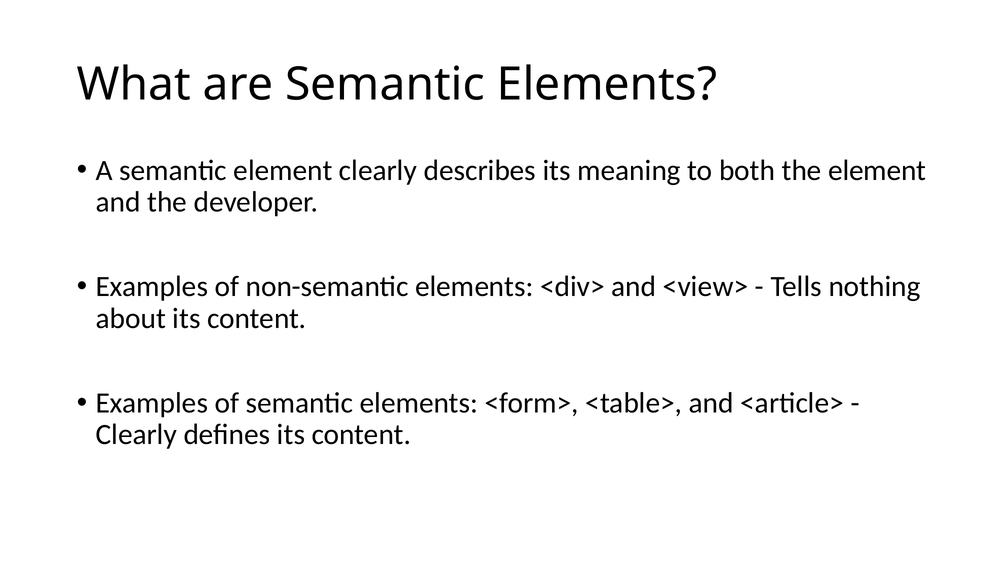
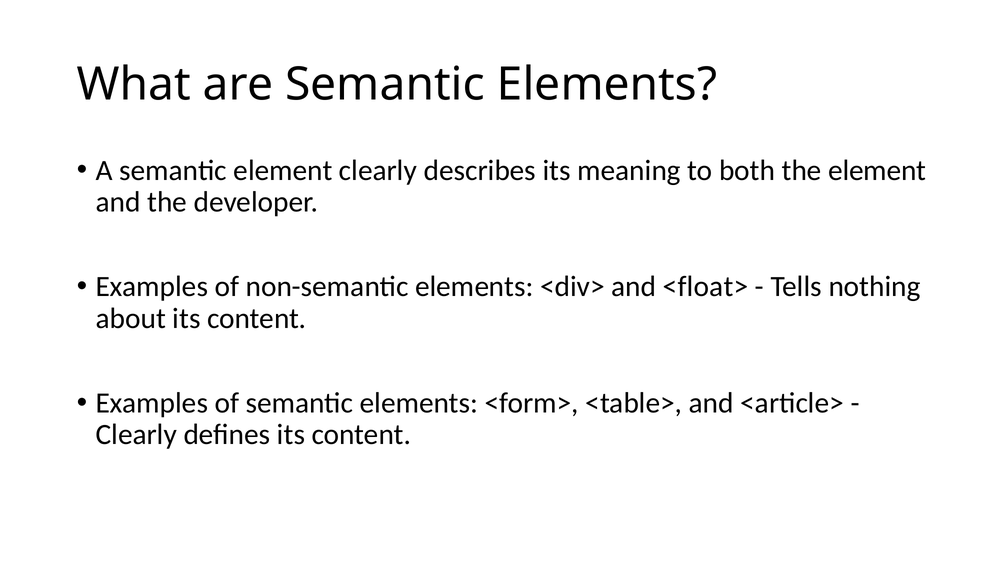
<view>: <view> -> <float> (705, 287)
